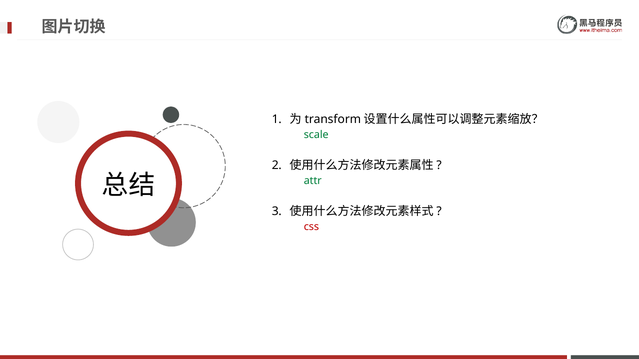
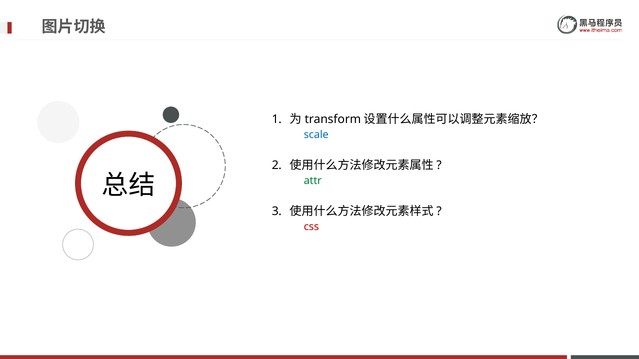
scale colour: green -> blue (316, 135)
